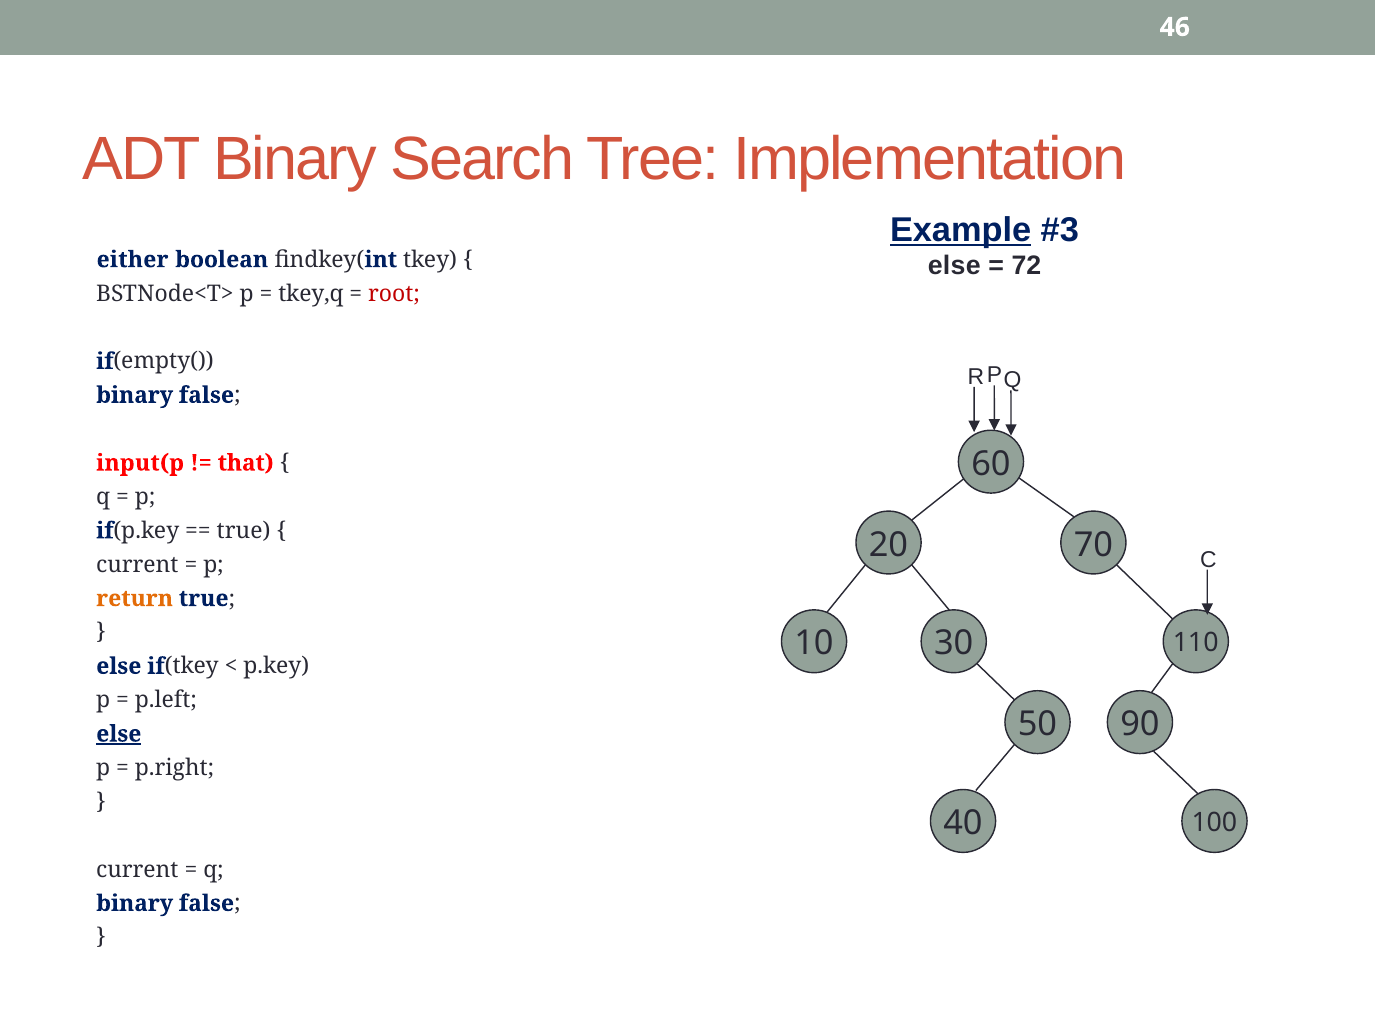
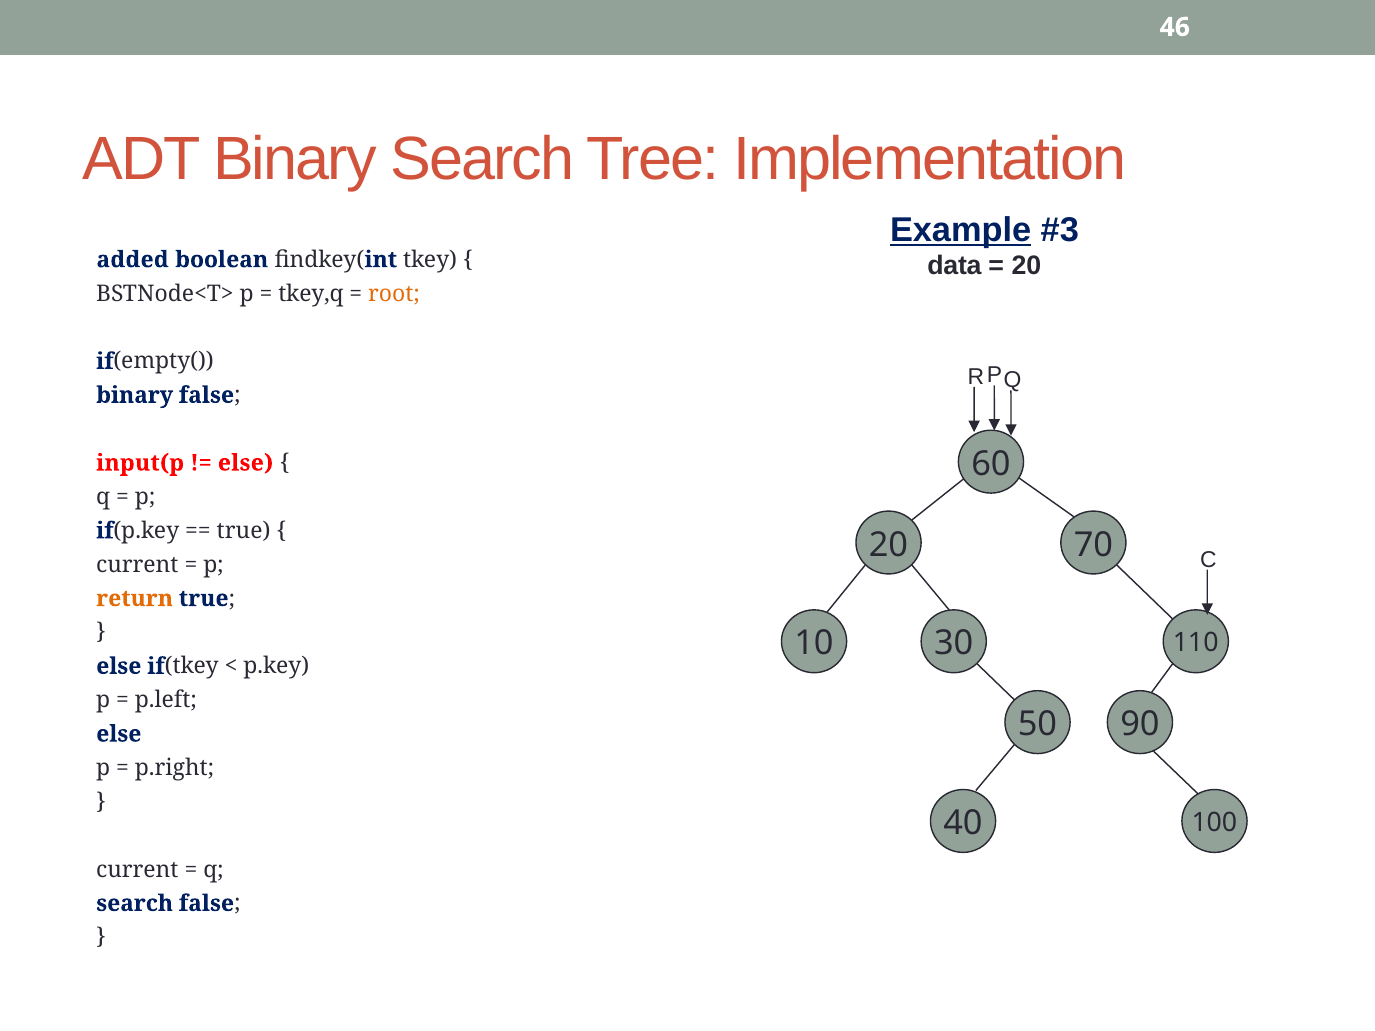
either: either -> added (133, 260)
else: else -> data (954, 266)
72: 72 -> 20 (1026, 266)
root colour: red -> orange (394, 294)
that: that -> else (246, 463)
else underline: present -> none (119, 734)
binary: binary -> search (135, 904)
